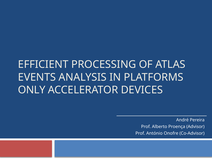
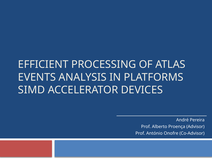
ONLY: ONLY -> SIMD (32, 90)
